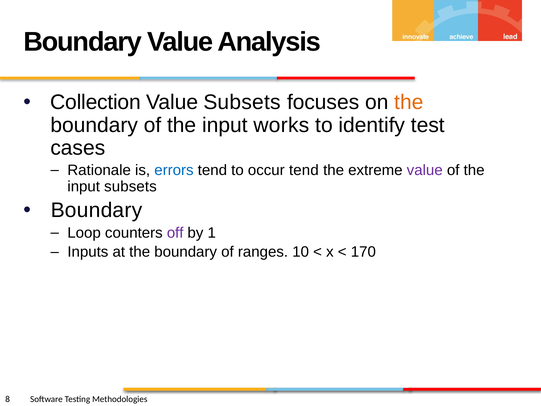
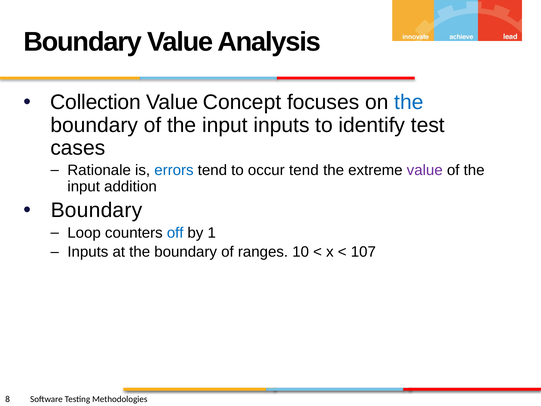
Value Subsets: Subsets -> Concept (242, 102)
the colour: orange -> blue (409, 102)
input works: works -> inputs (282, 125)
input subsets: subsets -> addition (130, 186)
off colour: purple -> blue (175, 233)
170: 170 -> 107 (363, 252)
